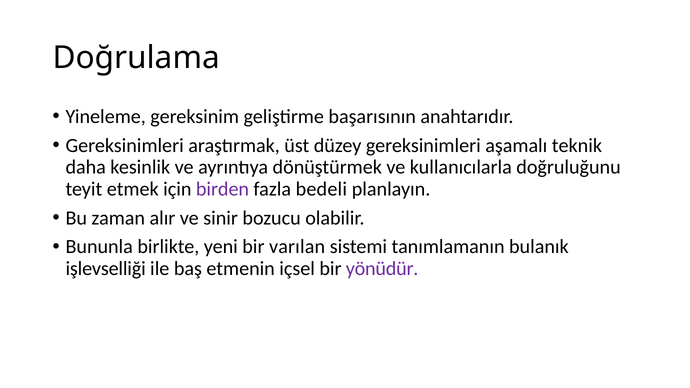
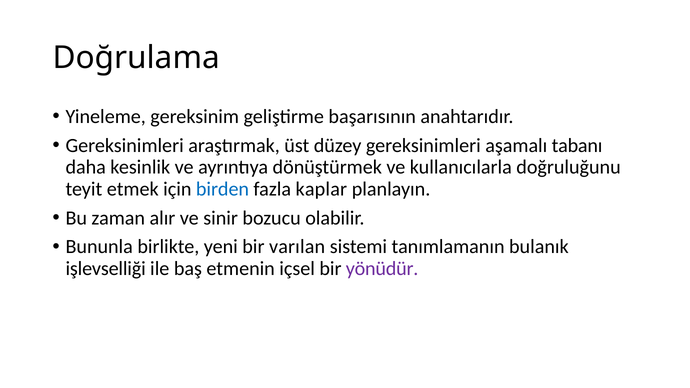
teknik: teknik -> tabanı (577, 146)
birden colour: purple -> blue (222, 189)
bedeli: bedeli -> kaplar (321, 189)
